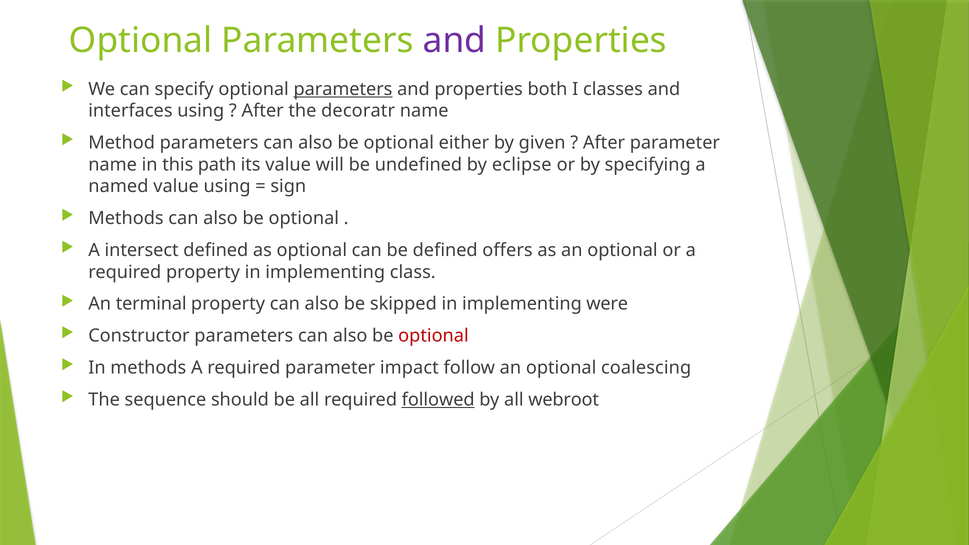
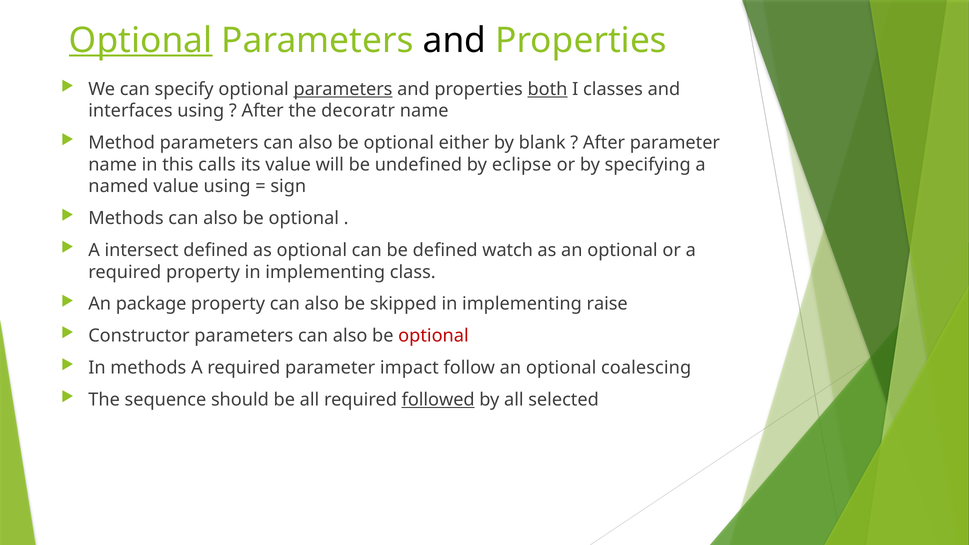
Optional underline: none -> present (141, 40)
and colour: purple -> black (454, 40)
both underline: none -> present (548, 89)
given: given -> blank (542, 143)
path: path -> calls (217, 165)
offers: offers -> watch (508, 250)
terminal: terminal -> package (151, 304)
were: were -> raise (607, 304)
webroot: webroot -> selected (564, 400)
